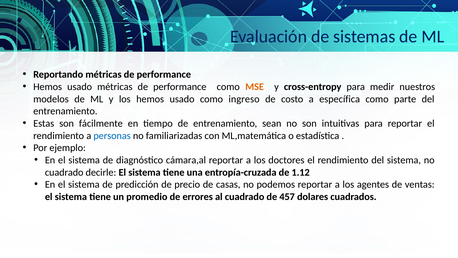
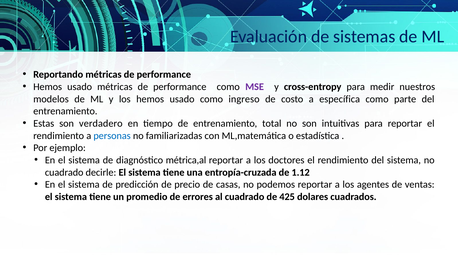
MSE colour: orange -> purple (255, 87)
fácilmente: fácilmente -> verdadero (101, 123)
sean: sean -> total (272, 123)
cámara,al: cámara,al -> métrica,al (186, 160)
457: 457 -> 425 (287, 197)
